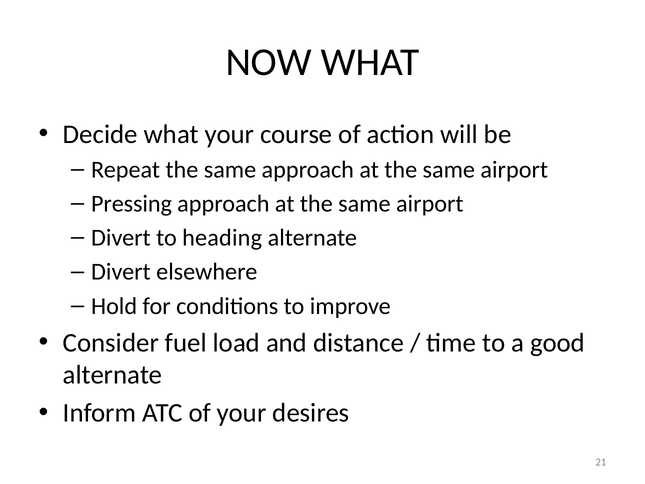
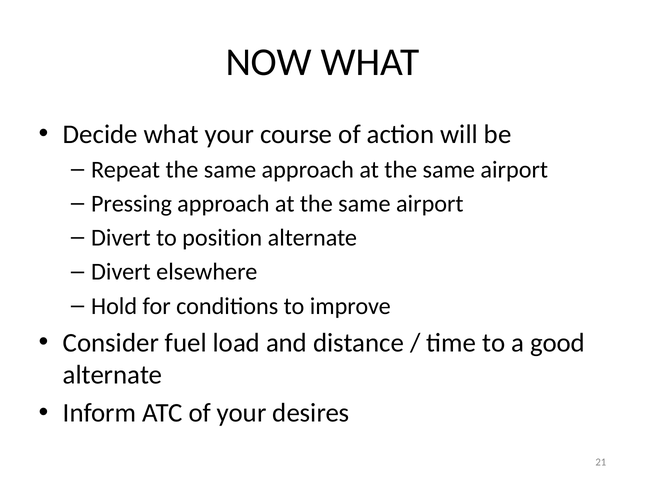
heading: heading -> position (222, 238)
